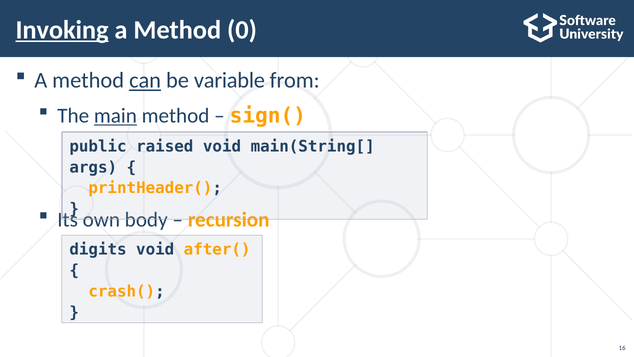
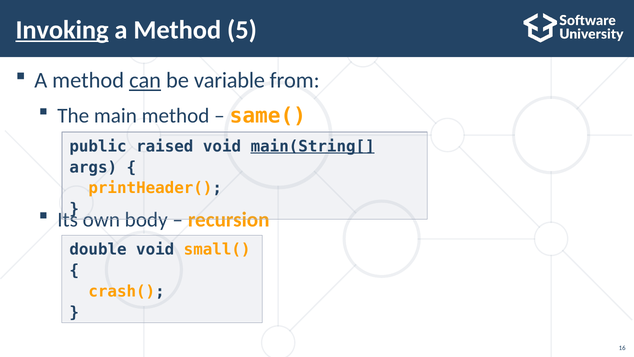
0: 0 -> 5 (242, 30)
main underline: present -> none (115, 116)
sign(: sign( -> same( (268, 116)
main(String[ underline: none -> present (313, 146)
digits: digits -> double (98, 249)
after(: after( -> small( (217, 249)
